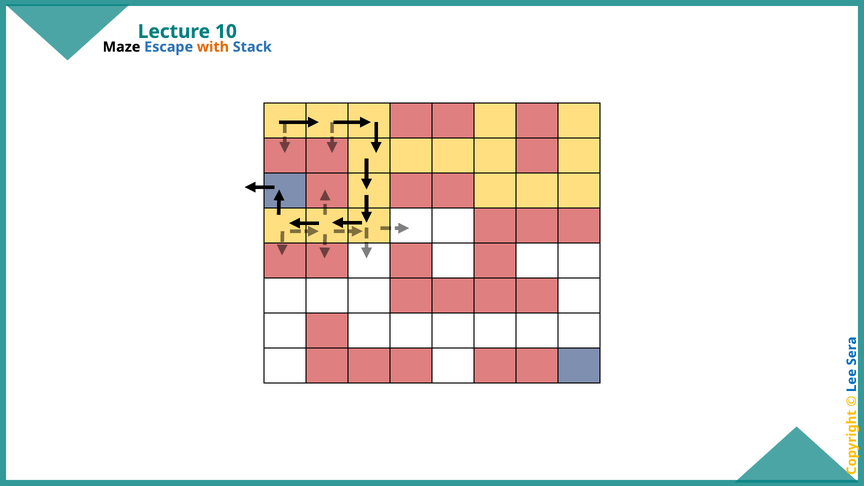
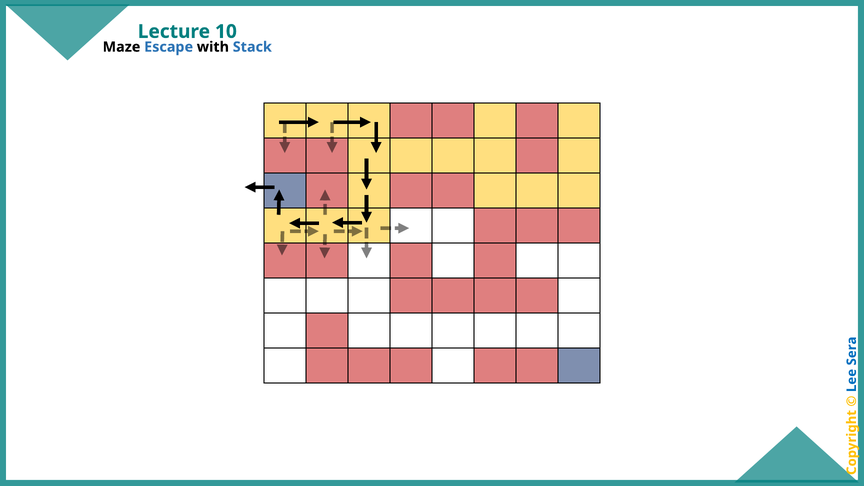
with colour: orange -> black (213, 47)
